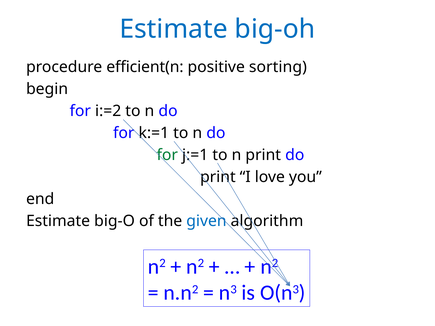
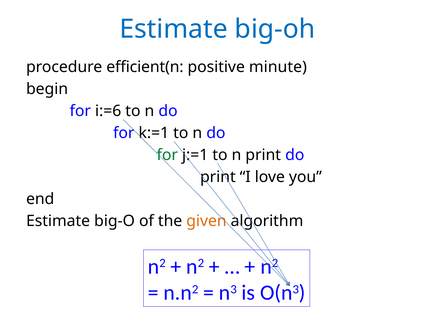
sorting: sorting -> minute (278, 67)
i:=2: i:=2 -> i:=6 (108, 111)
given colour: blue -> orange (206, 221)
